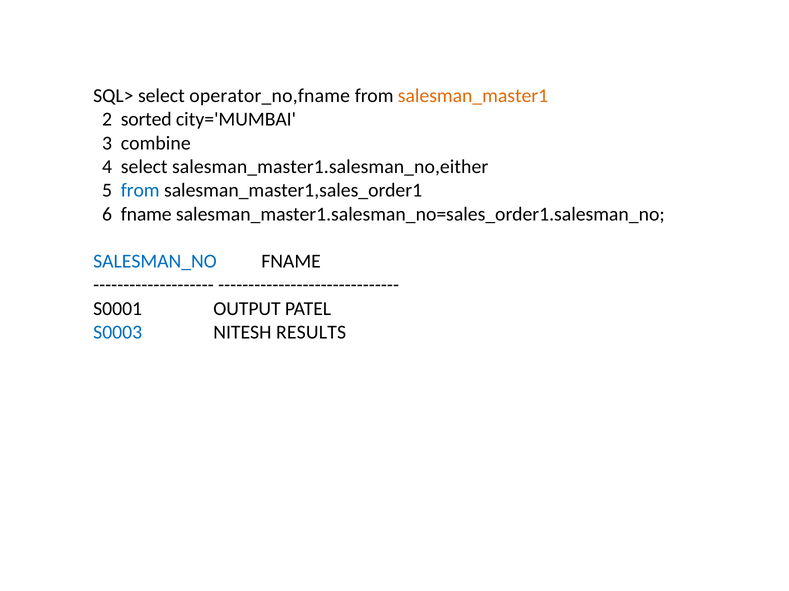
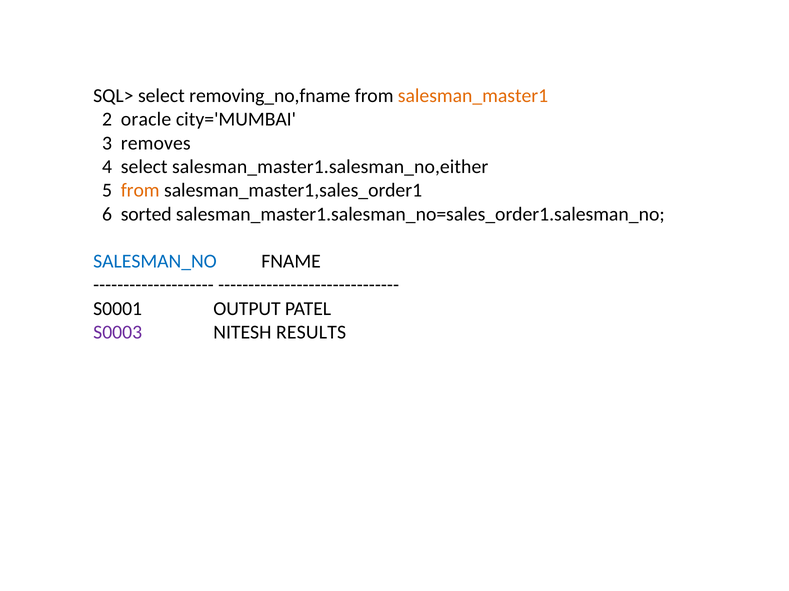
operator_no,fname: operator_no,fname -> removing_no,fname (270, 96)
sorted: sorted -> oracle (146, 120)
combine: combine -> removes (156, 143)
from colour: blue -> orange (140, 191)
6 fname: fname -> sorted (146, 214)
S0003 colour: blue -> purple (118, 333)
